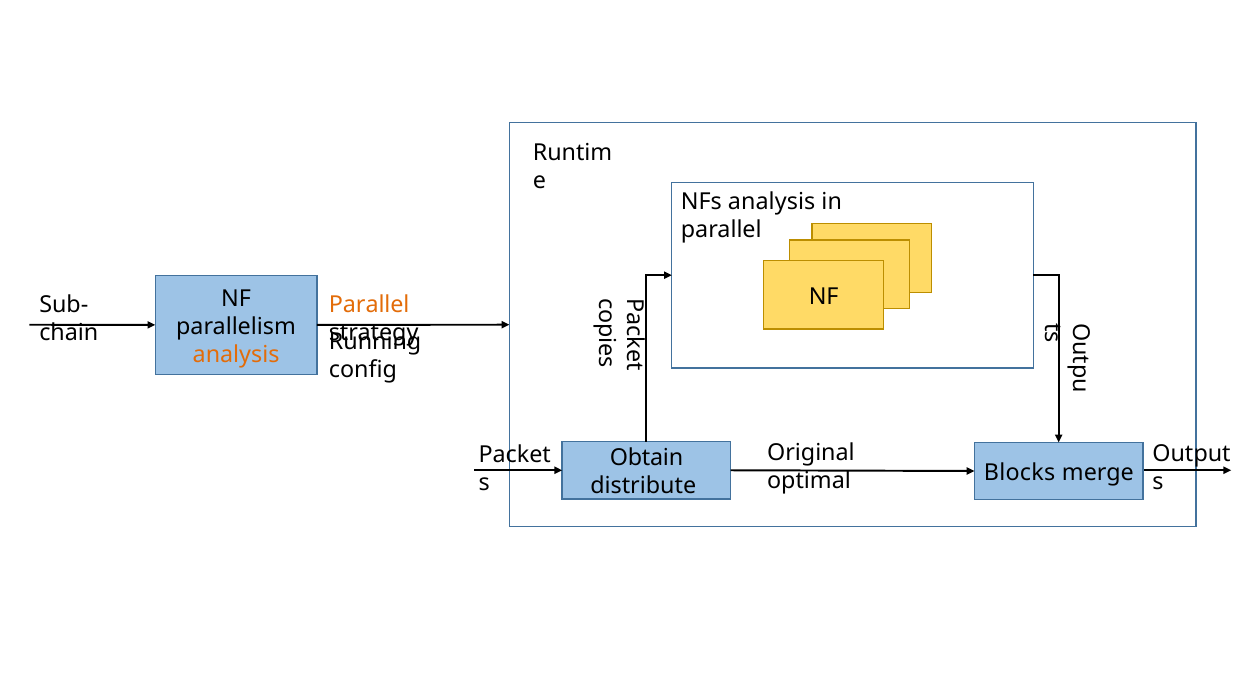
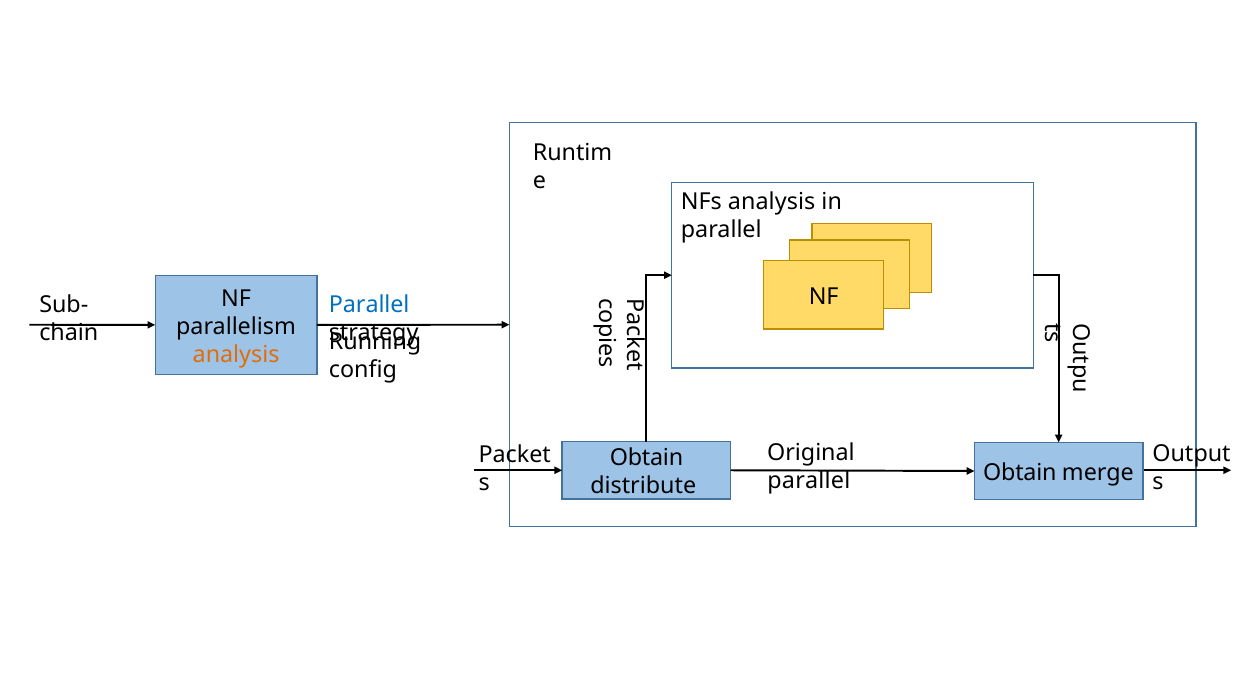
Parallel colour: orange -> blue (369, 305)
Blocks: Blocks -> Obtain (1020, 472)
optimal: optimal -> parallel (809, 480)
